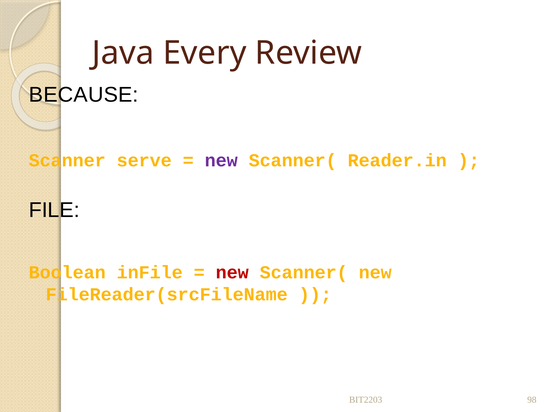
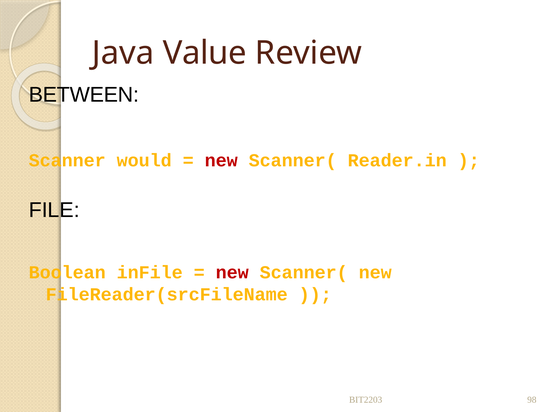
Every: Every -> Value (205, 53)
BECAUSE: BECAUSE -> BETWEEN (84, 95)
serve: serve -> would (144, 161)
new colour: purple -> red (221, 161)
